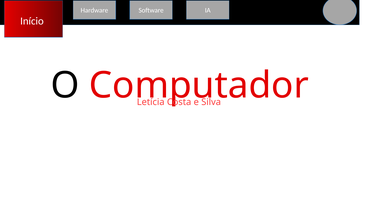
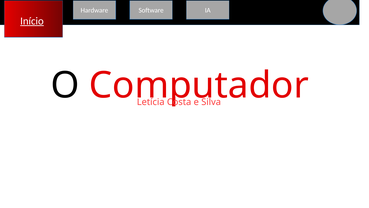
Início underline: none -> present (32, 21)
